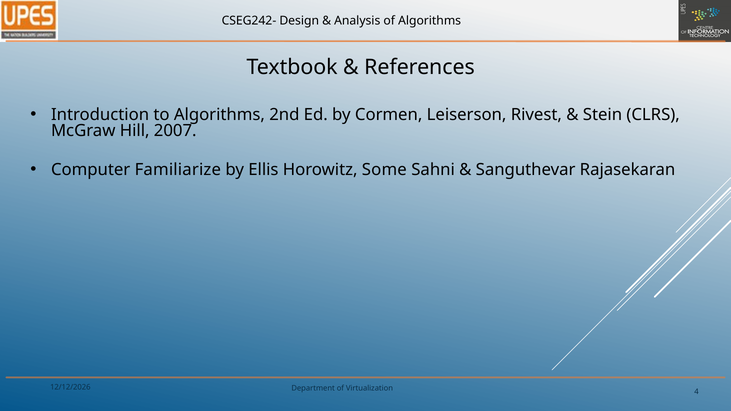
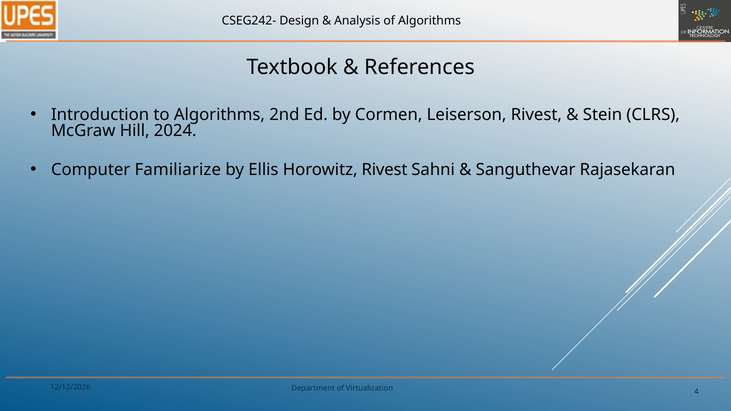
2007: 2007 -> 2024 (175, 131)
Horowitz Some: Some -> Rivest (385, 170)
